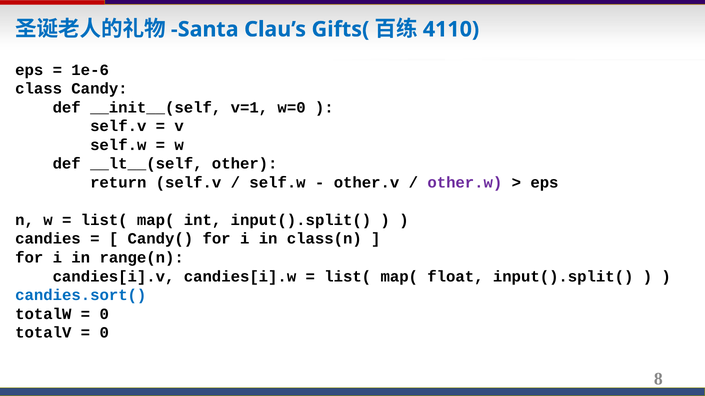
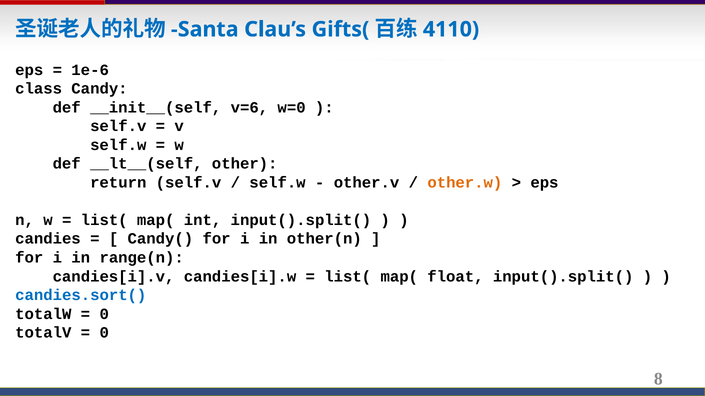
v=1: v=1 -> v=6 (249, 108)
other.w colour: purple -> orange (465, 183)
class(n: class(n -> other(n (324, 239)
